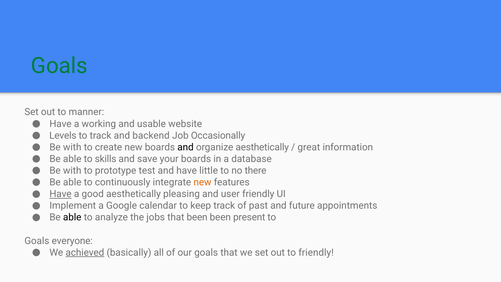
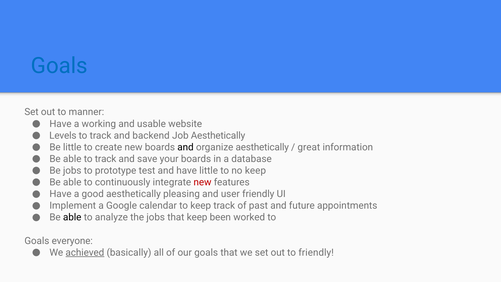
Goals colour: green -> blue (59, 66)
Job Occasionally: Occasionally -> Aesthetically (218, 135)
with: with -> little (72, 147)
able to skills: skills -> track (106, 159)
with: with -> jobs (72, 171)
no there: there -> keep (255, 171)
new colour: orange -> red (202, 182)
Have underline: present -> none (60, 194)
that been: been -> keep (197, 217)
present: present -> worked (249, 217)
